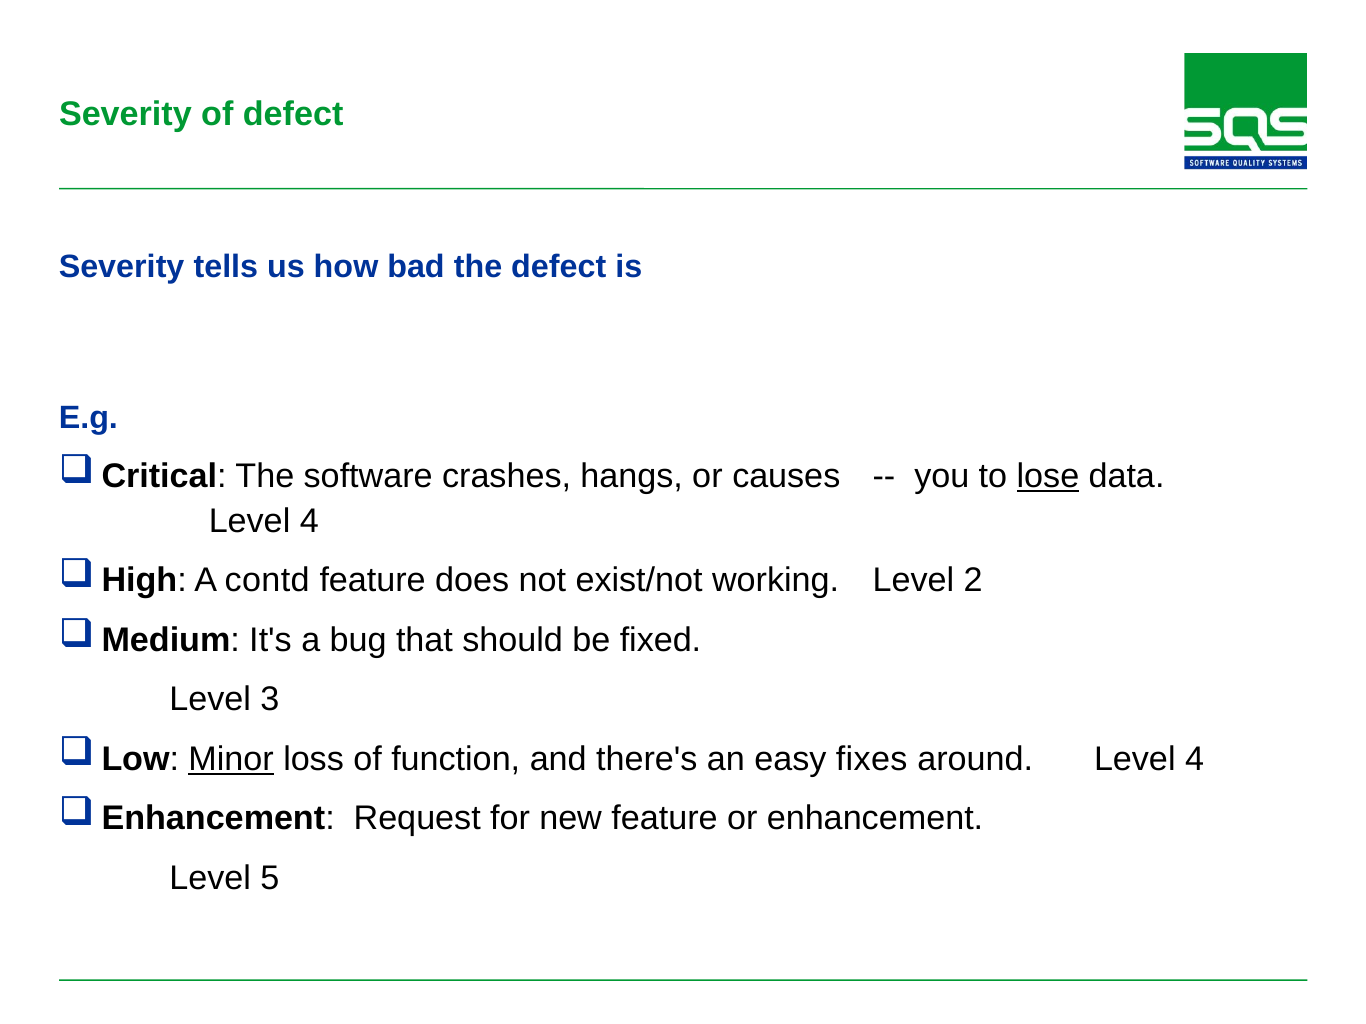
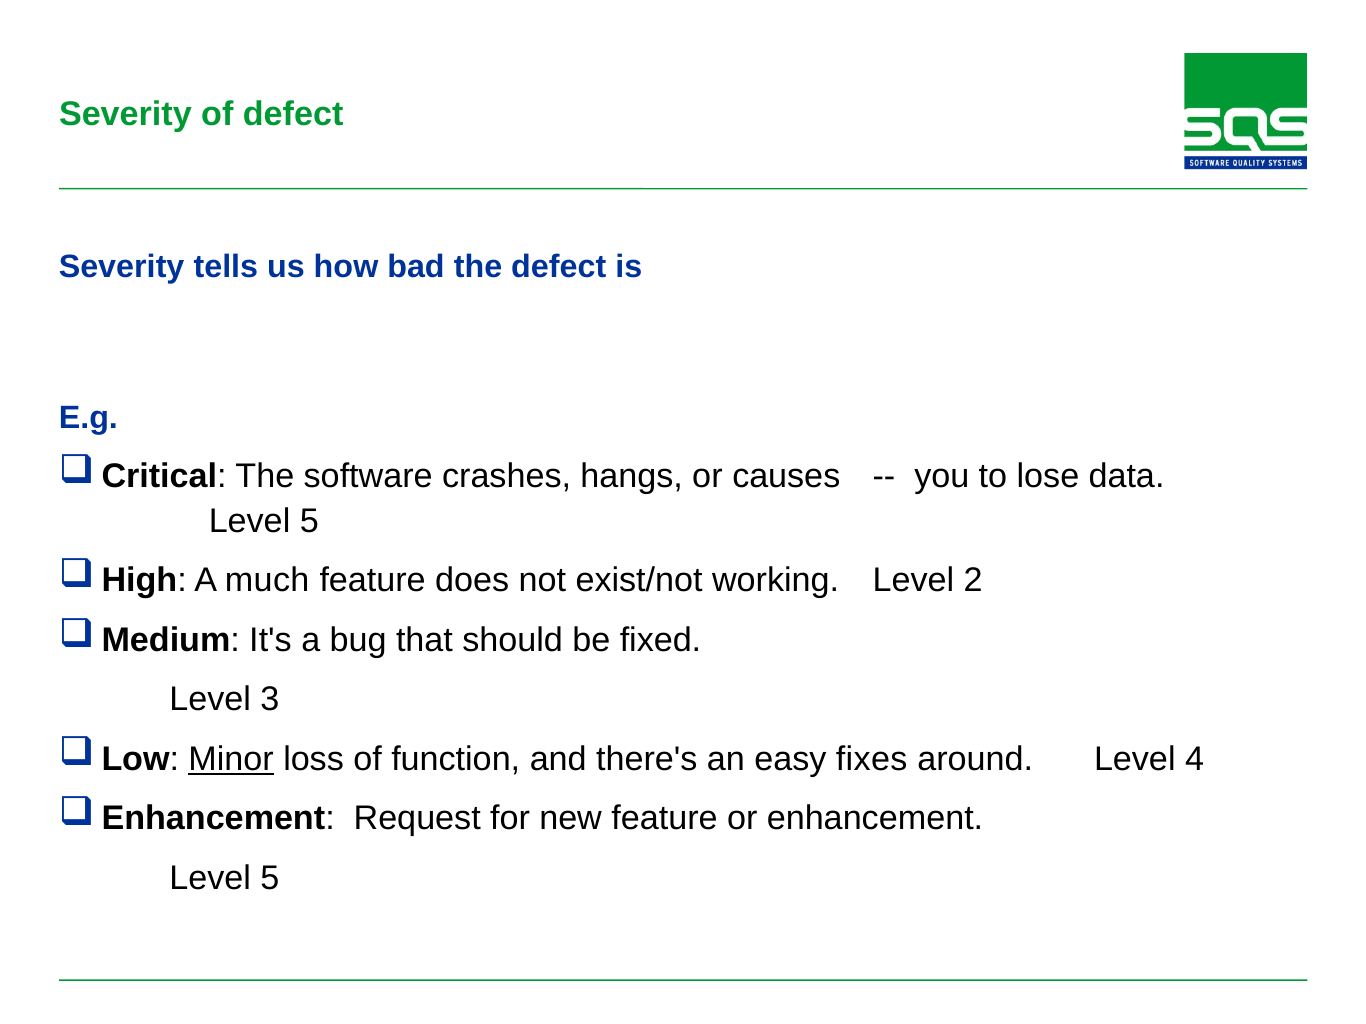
lose underline: present -> none (1048, 476)
4: 4 -> 5 (309, 521)
contd: contd -> much (267, 581)
